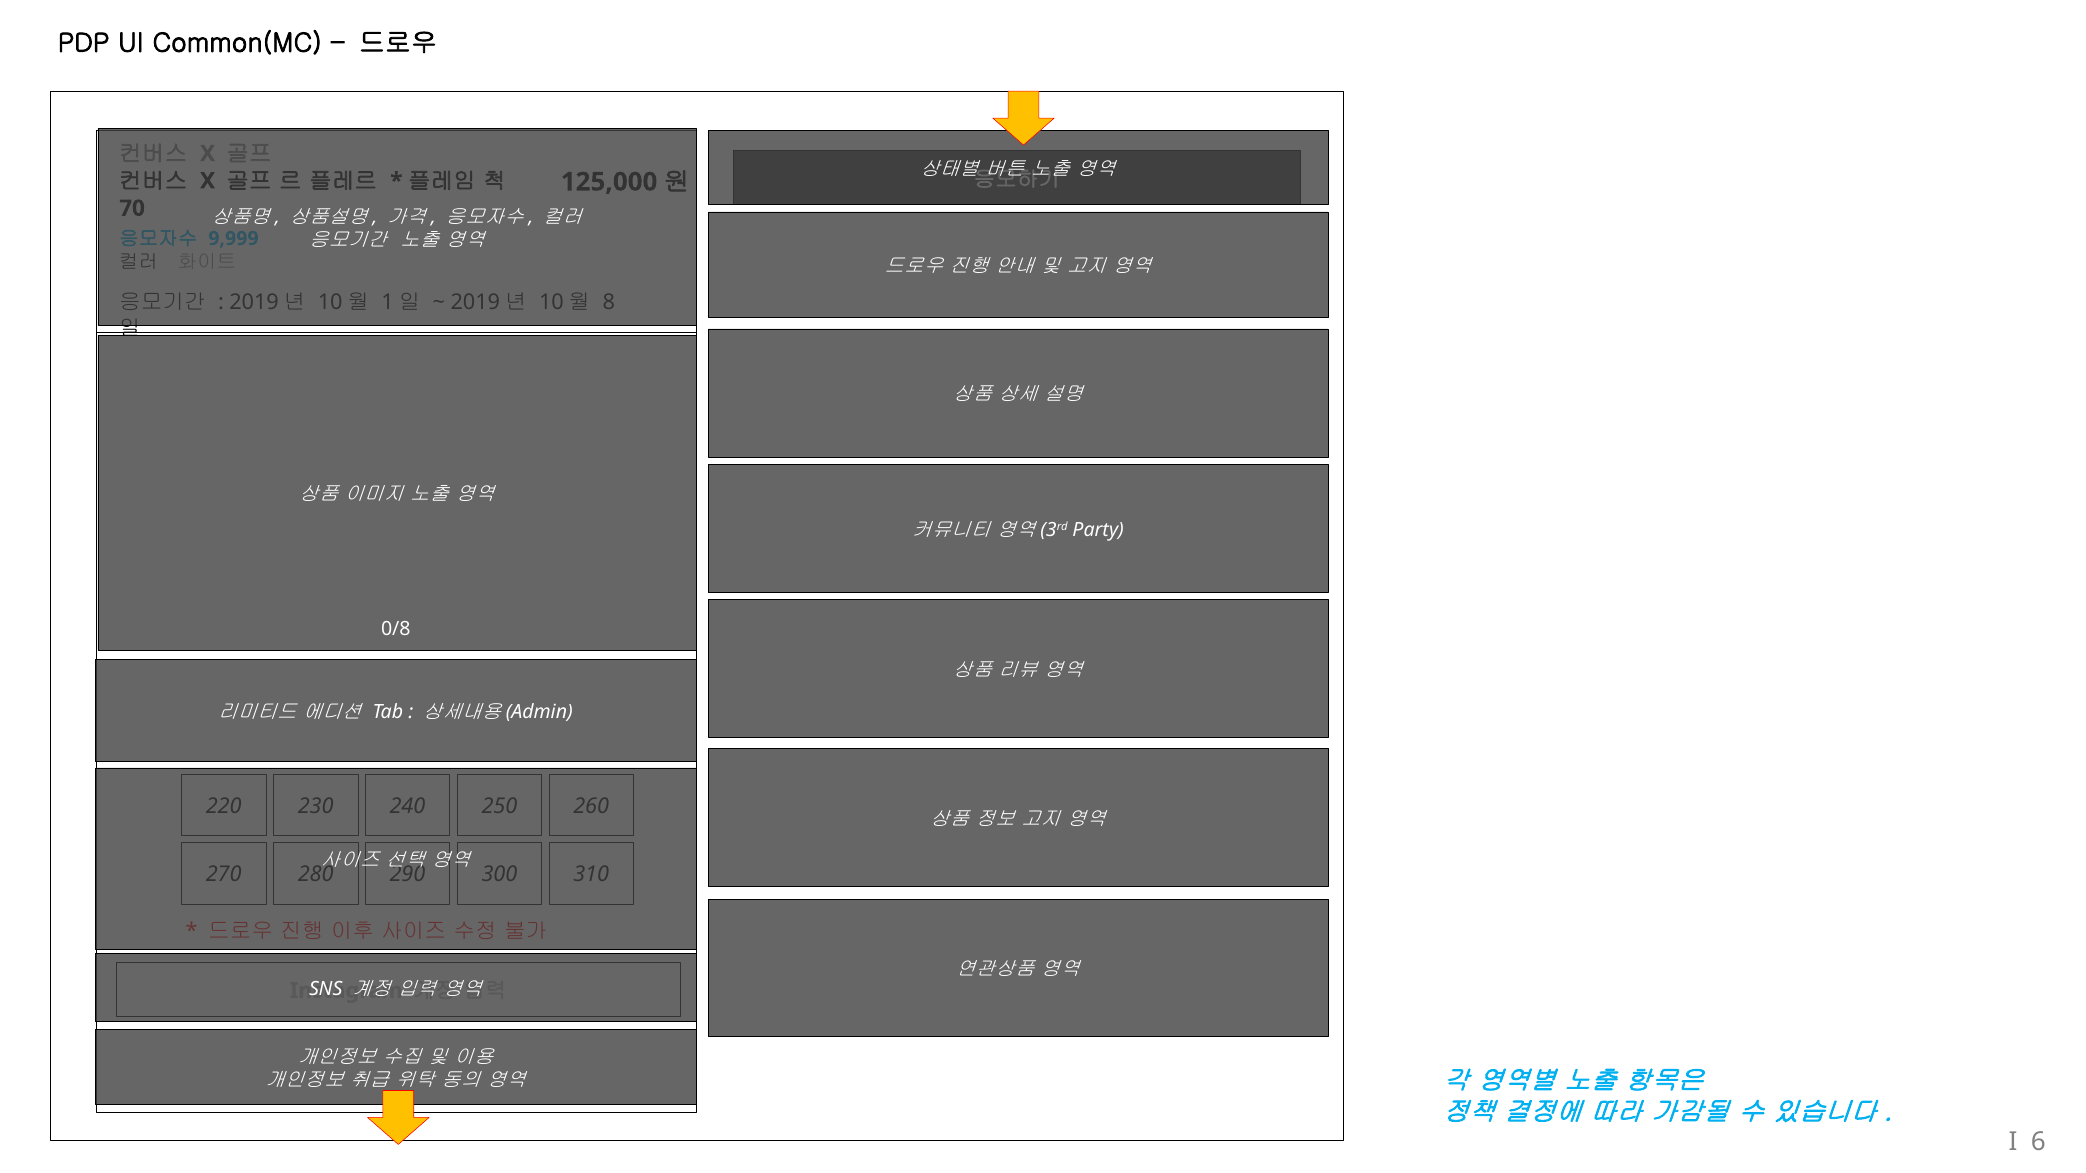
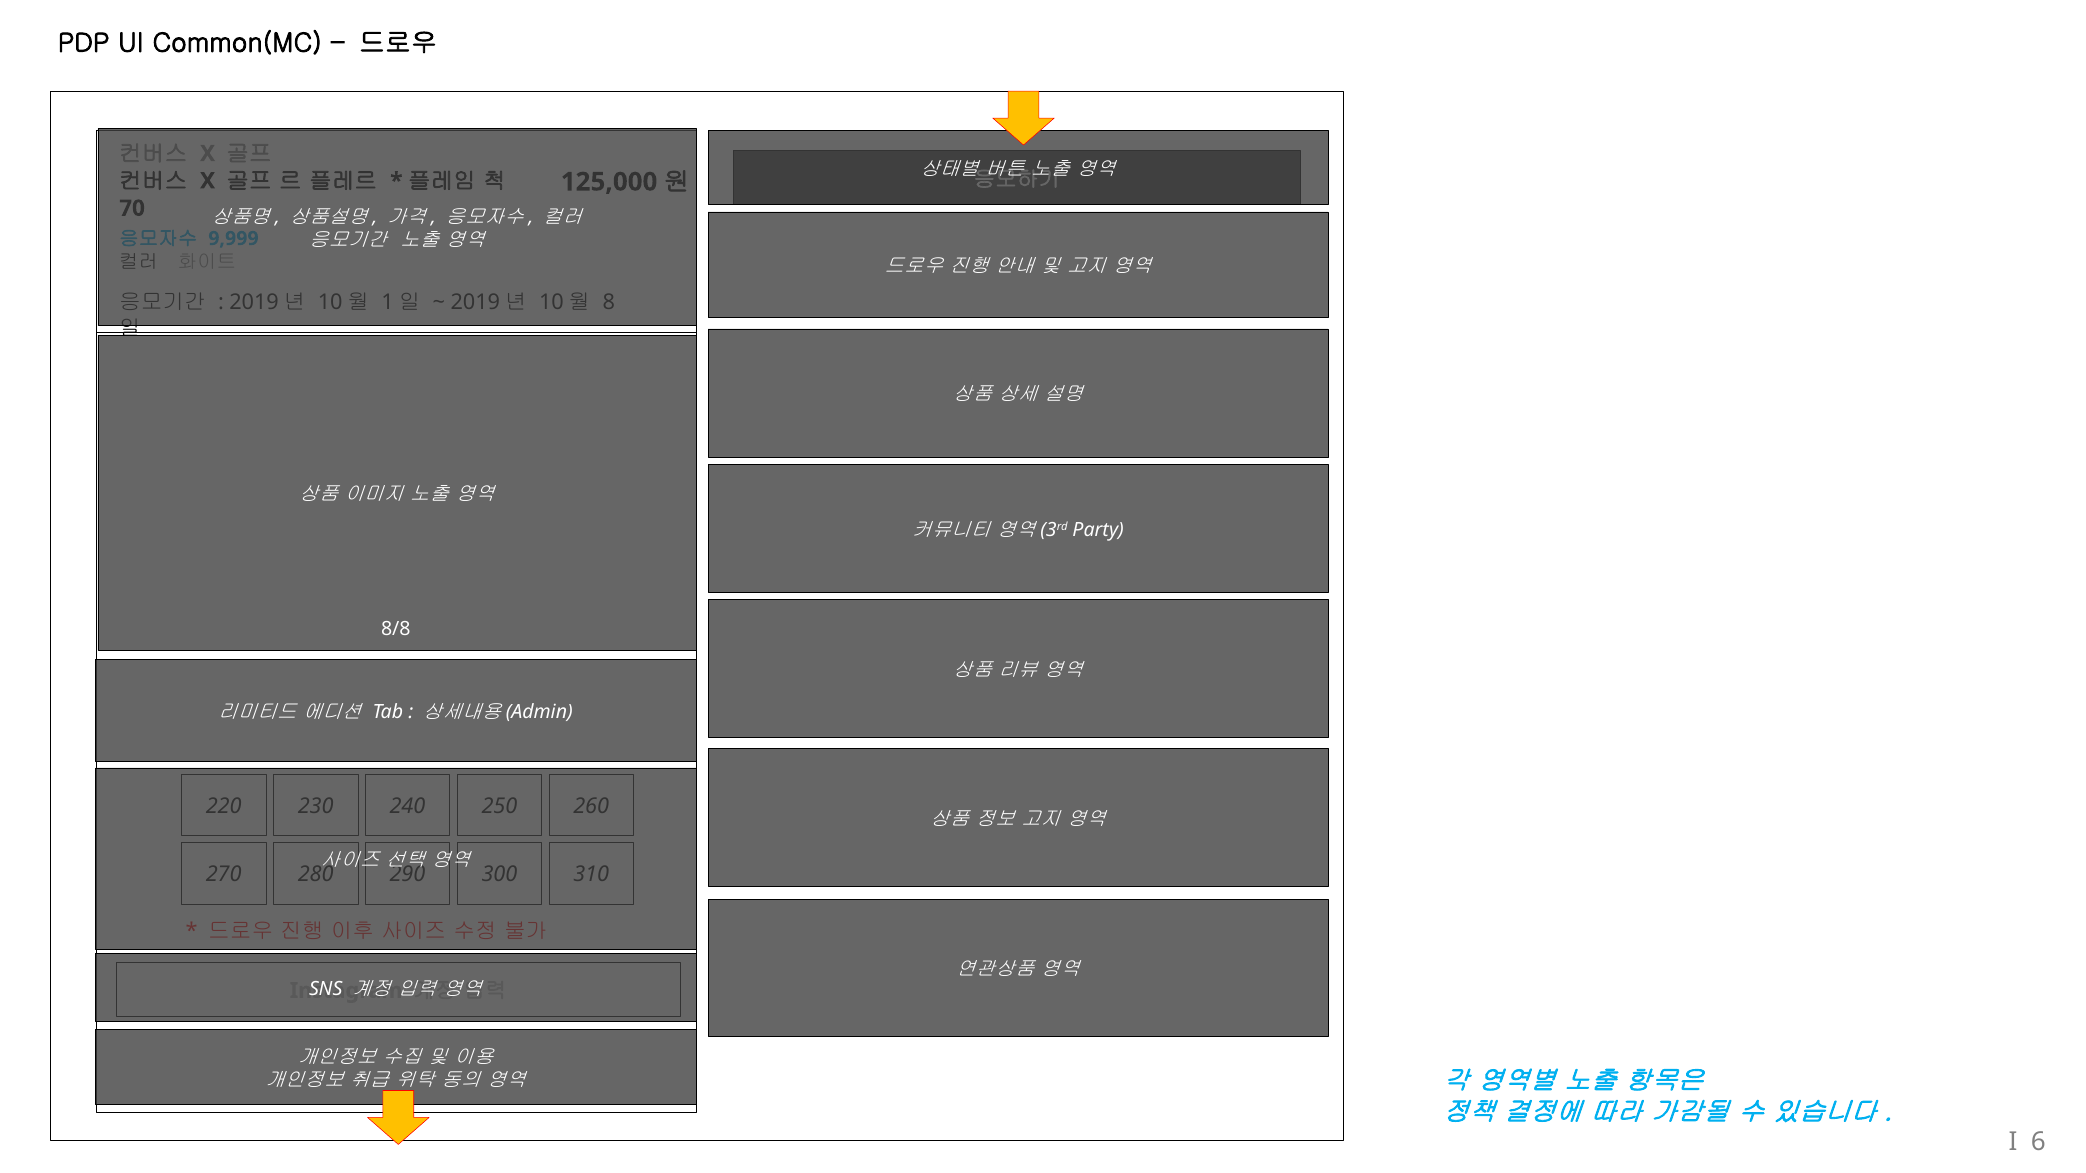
0/8: 0/8 -> 8/8 (396, 629)
